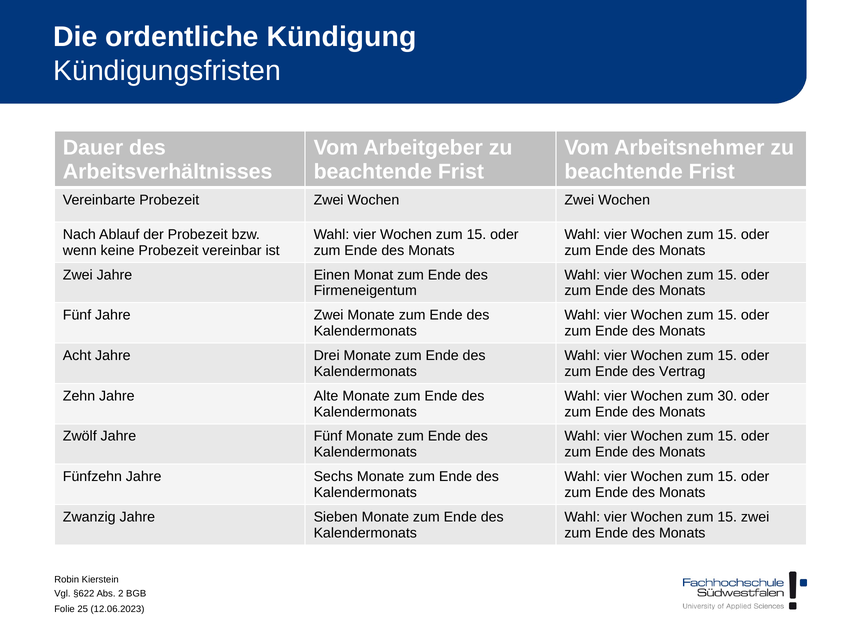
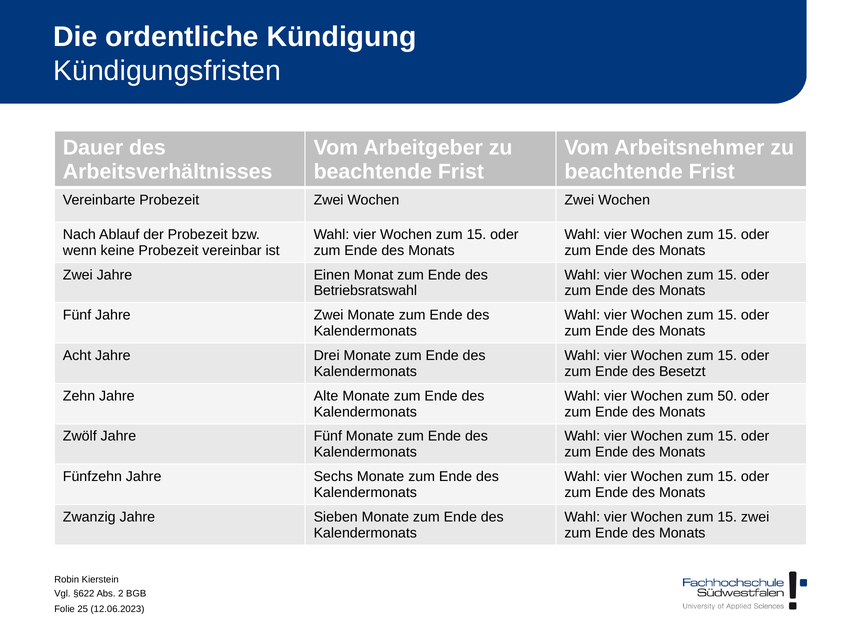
Firmeneigentum: Firmeneigentum -> Betriebsratswahl (365, 291)
Vertrag: Vertrag -> Besetzt (682, 372)
30: 30 -> 50 (727, 396)
